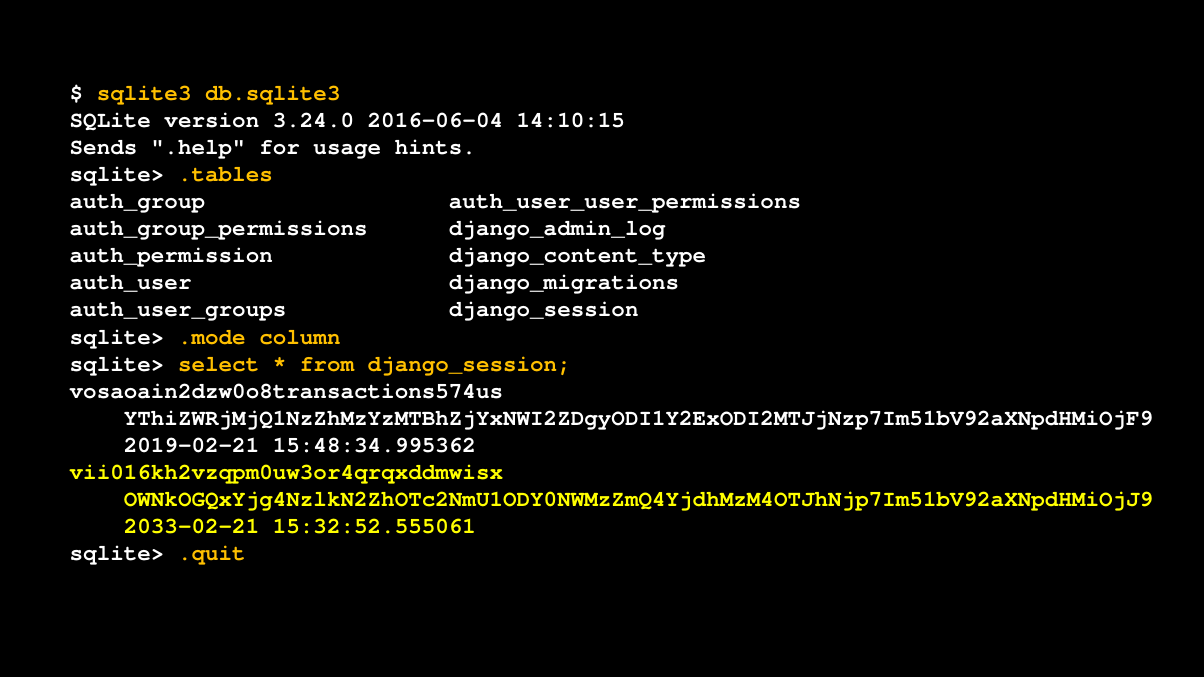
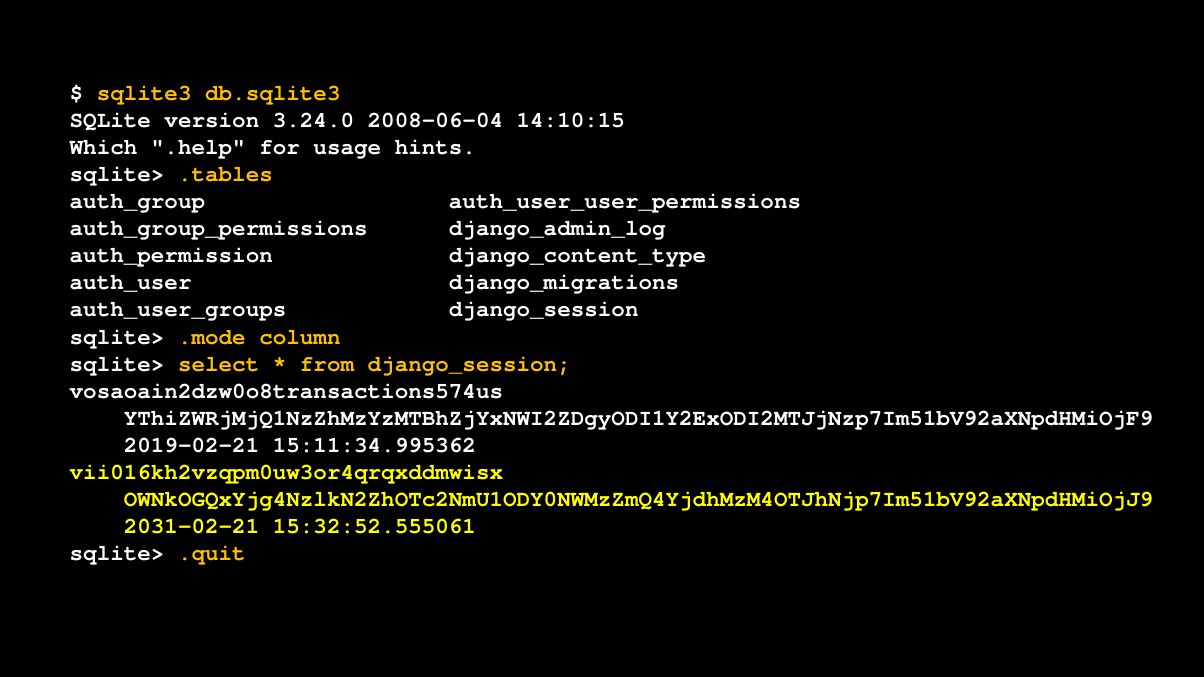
2016-06-04: 2016-06-04 -> 2008-06-04 (435, 120)
Sends: Sends -> Which (104, 147)
15:48:34.995362: 15:48:34.995362 -> 15:11:34.995362 (374, 445)
2033-02-21: 2033-02-21 -> 2031-02-21 (192, 526)
